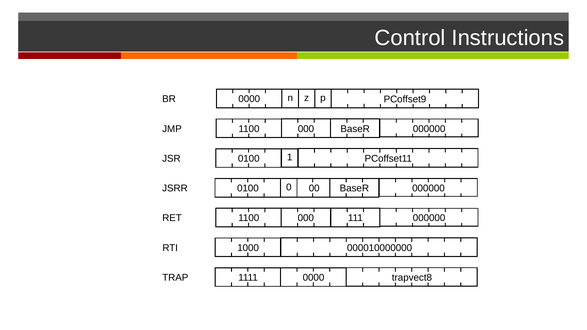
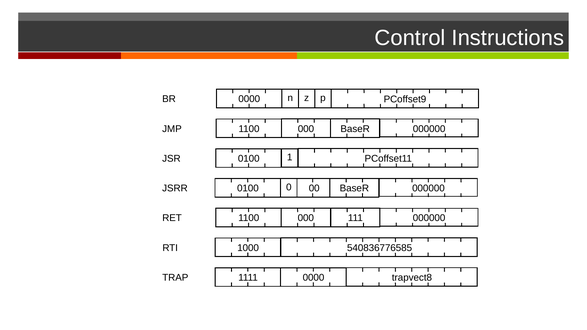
000010000000: 000010000000 -> 540836776585 (380, 248)
